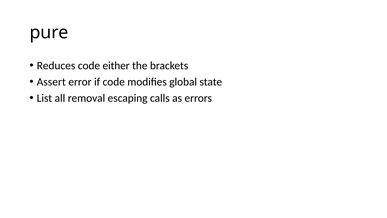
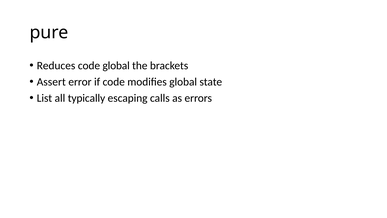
code either: either -> global (116, 65)
removal: removal -> typically (86, 98)
